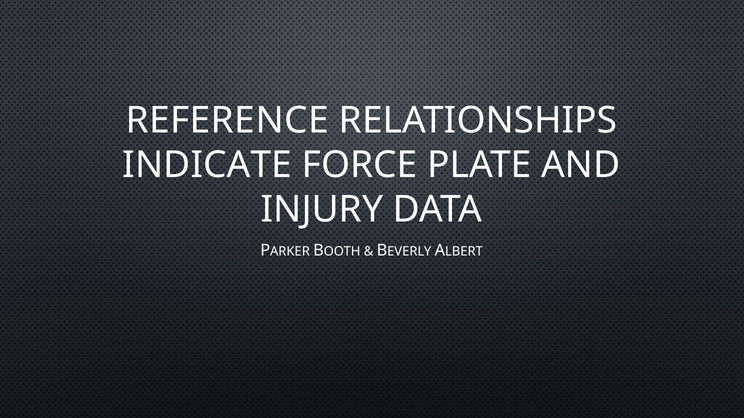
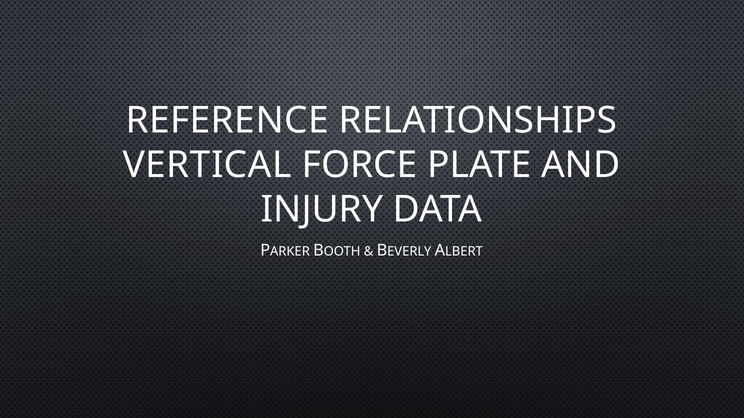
INDICATE: INDICATE -> VERTICAL (207, 165)
